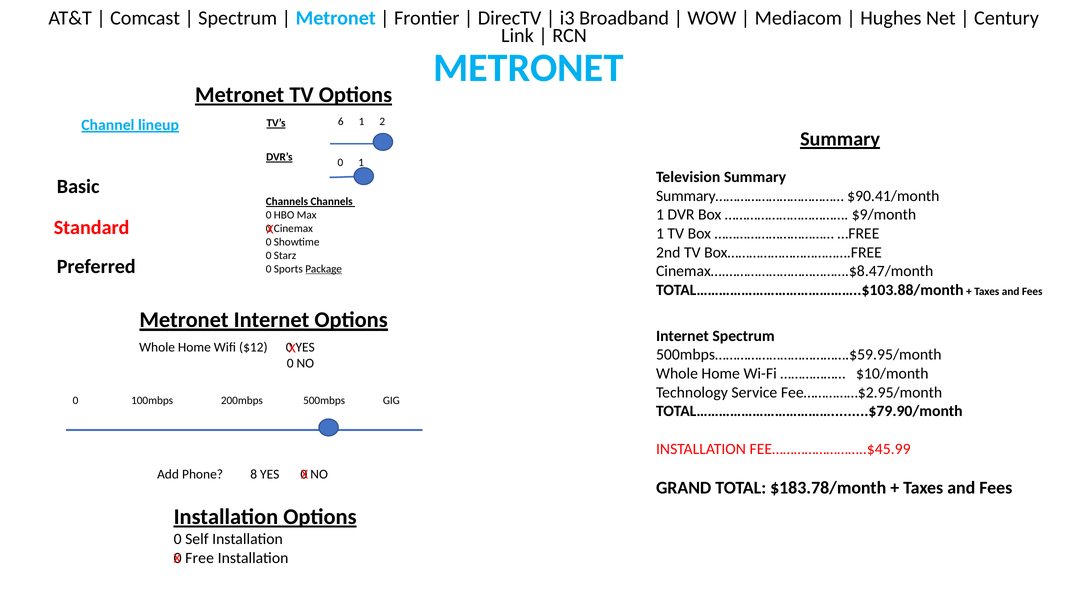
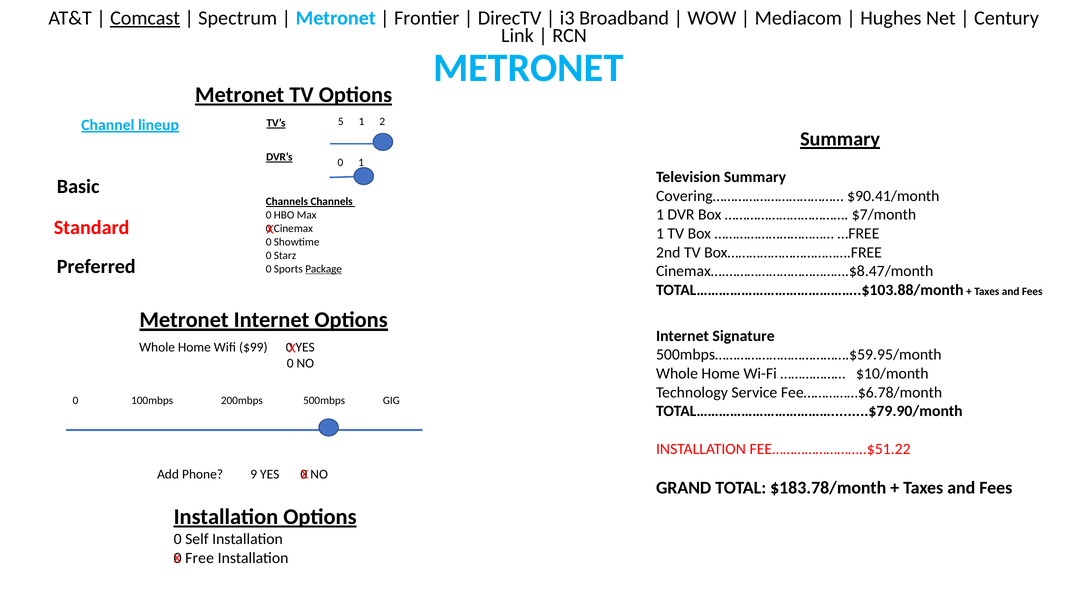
Comcast underline: none -> present (145, 18)
6: 6 -> 5 (341, 122)
Summary………………………………: Summary……………………………… -> Covering……………………………… (750, 196)
$9/month: $9/month -> $7/month (884, 215)
Internet Spectrum: Spectrum -> Signature (744, 336)
$12: $12 -> $99 (253, 347)
Fee……………$2.95/month: Fee……………$2.95/month -> Fee……………$6.78/month (862, 393)
FEE……………………..$45.99: FEE……………………..$45.99 -> FEE……………………..$51.22 (830, 449)
8: 8 -> 9 (254, 474)
